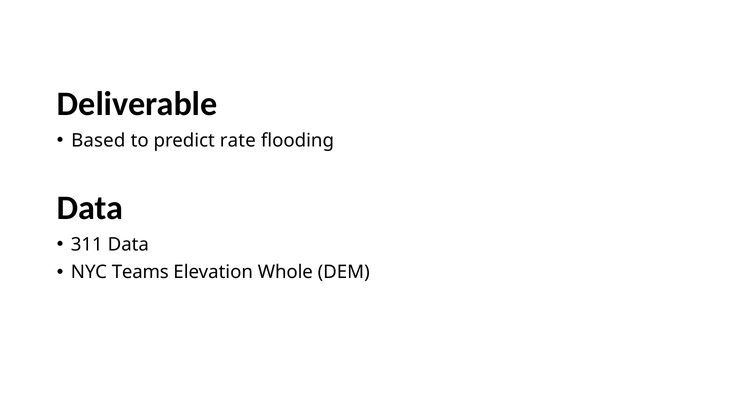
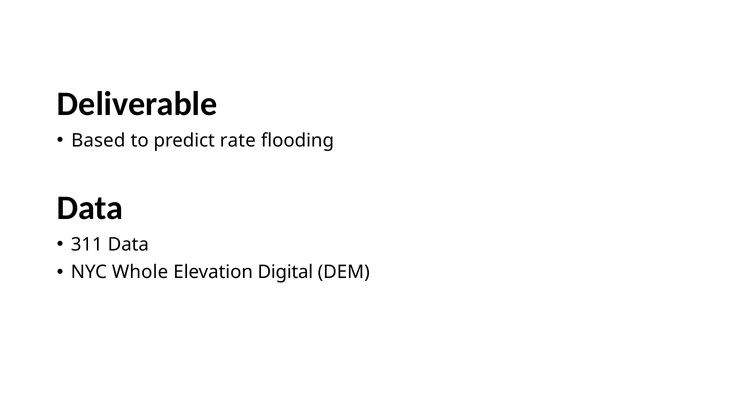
Teams: Teams -> Whole (140, 272)
Whole: Whole -> Digital (285, 272)
